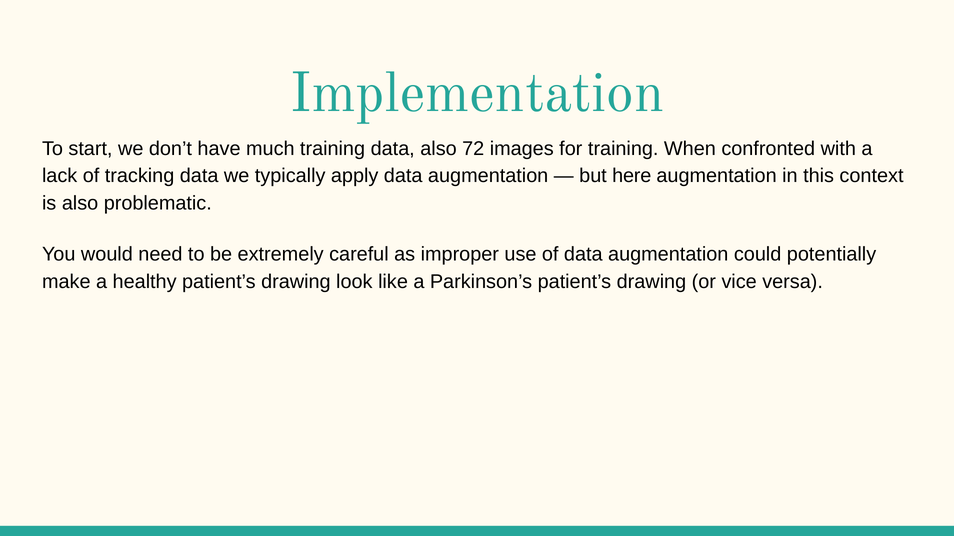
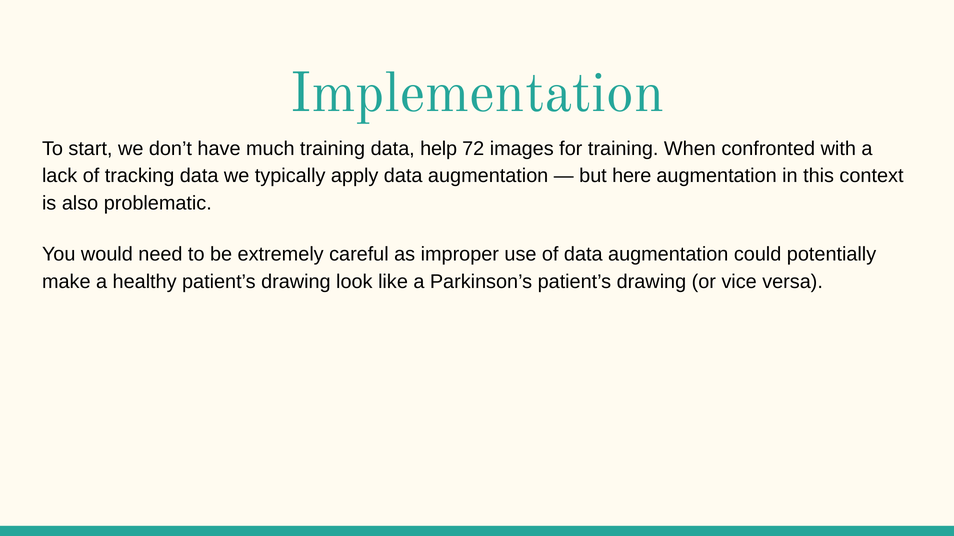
data also: also -> help (439, 149)
